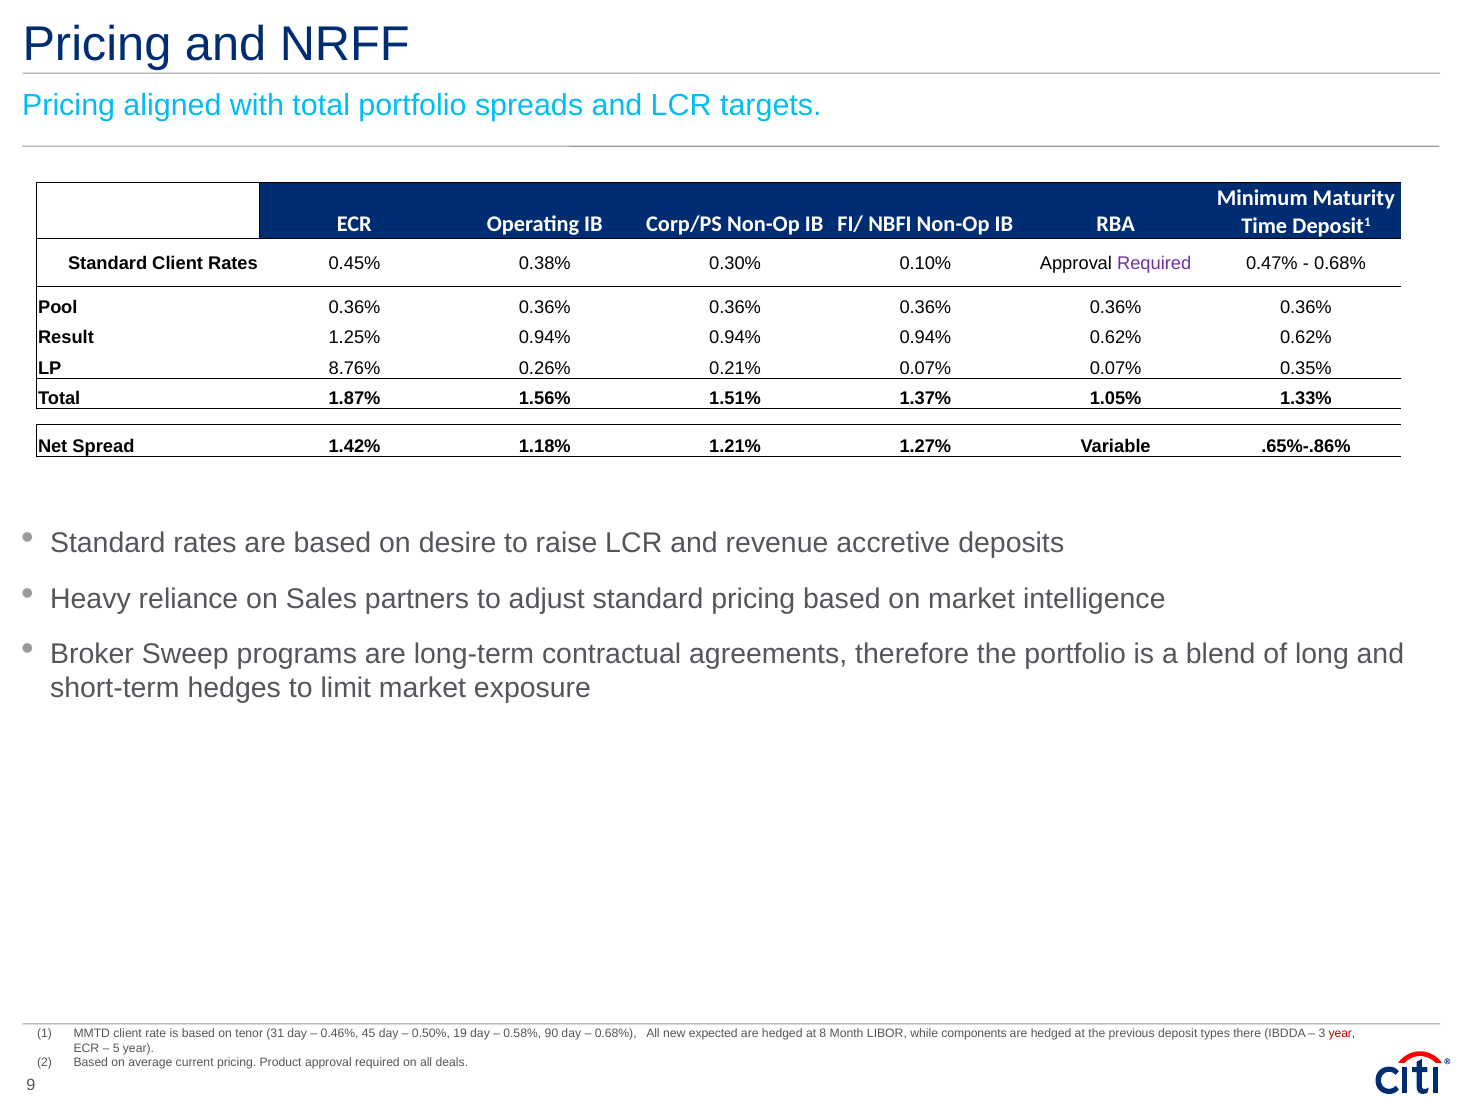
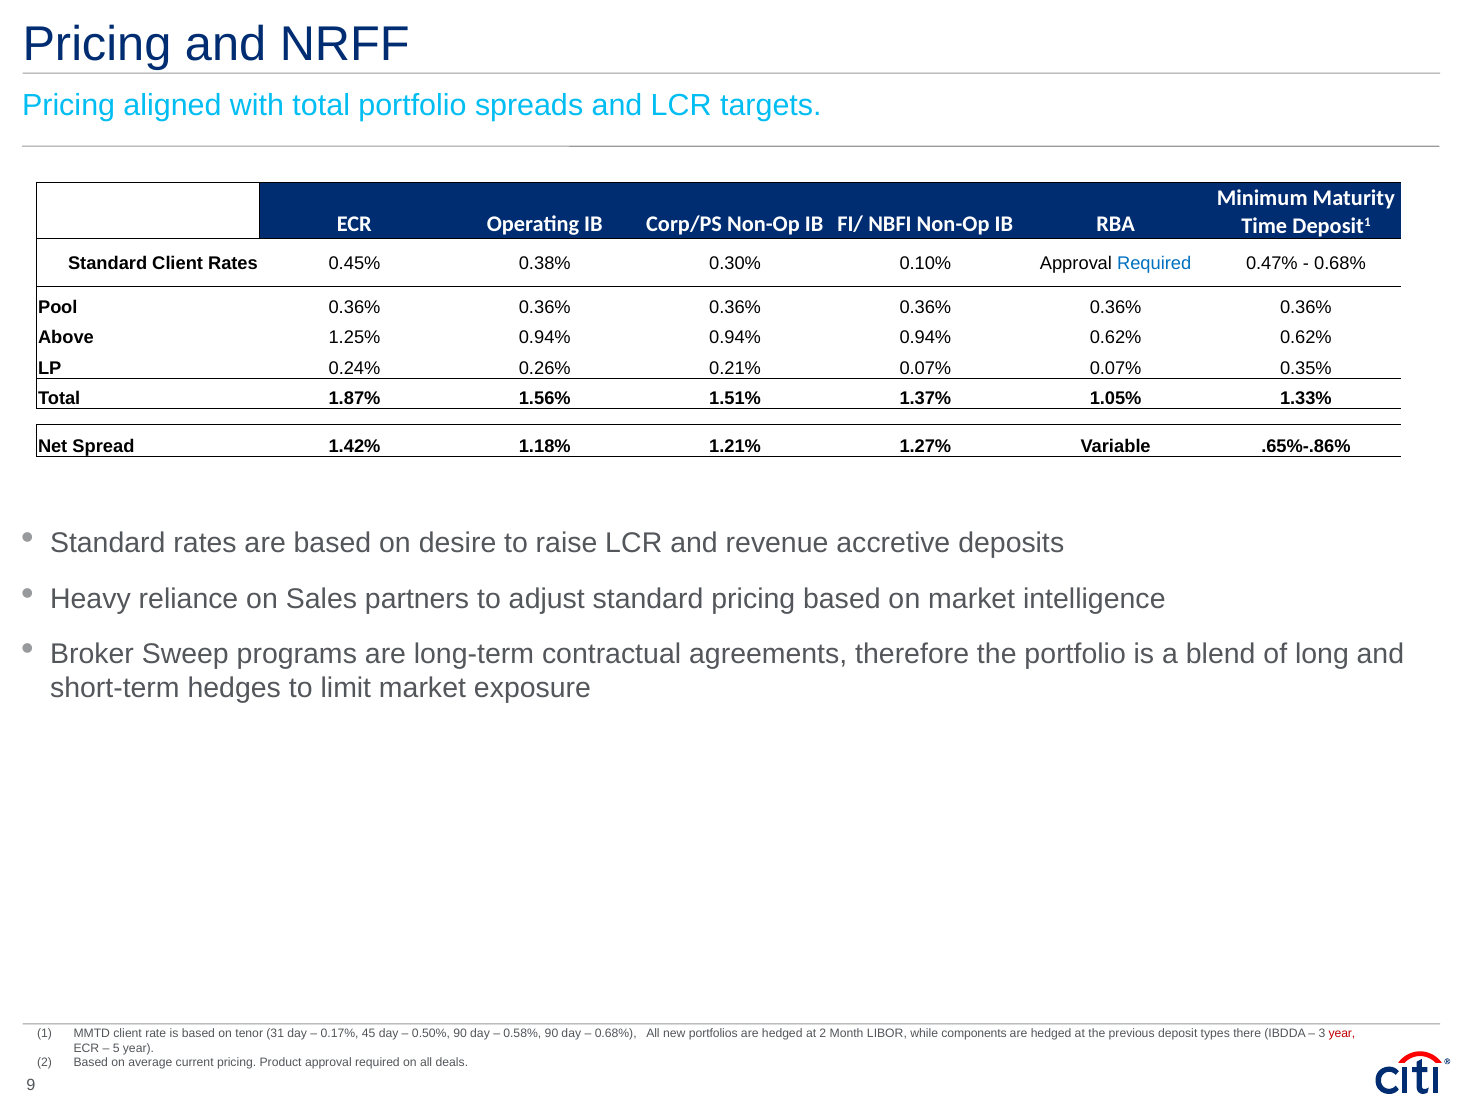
Required colour: purple -> blue (1154, 263)
Result: Result -> Above (66, 338)
8.76%: 8.76% -> 0.24% (355, 368)
0.46%: 0.46% -> 0.17% (340, 1033)
0.50% 19: 19 -> 90 (460, 1033)
expected: expected -> portfolios (713, 1033)
at 8: 8 -> 2 (823, 1033)
